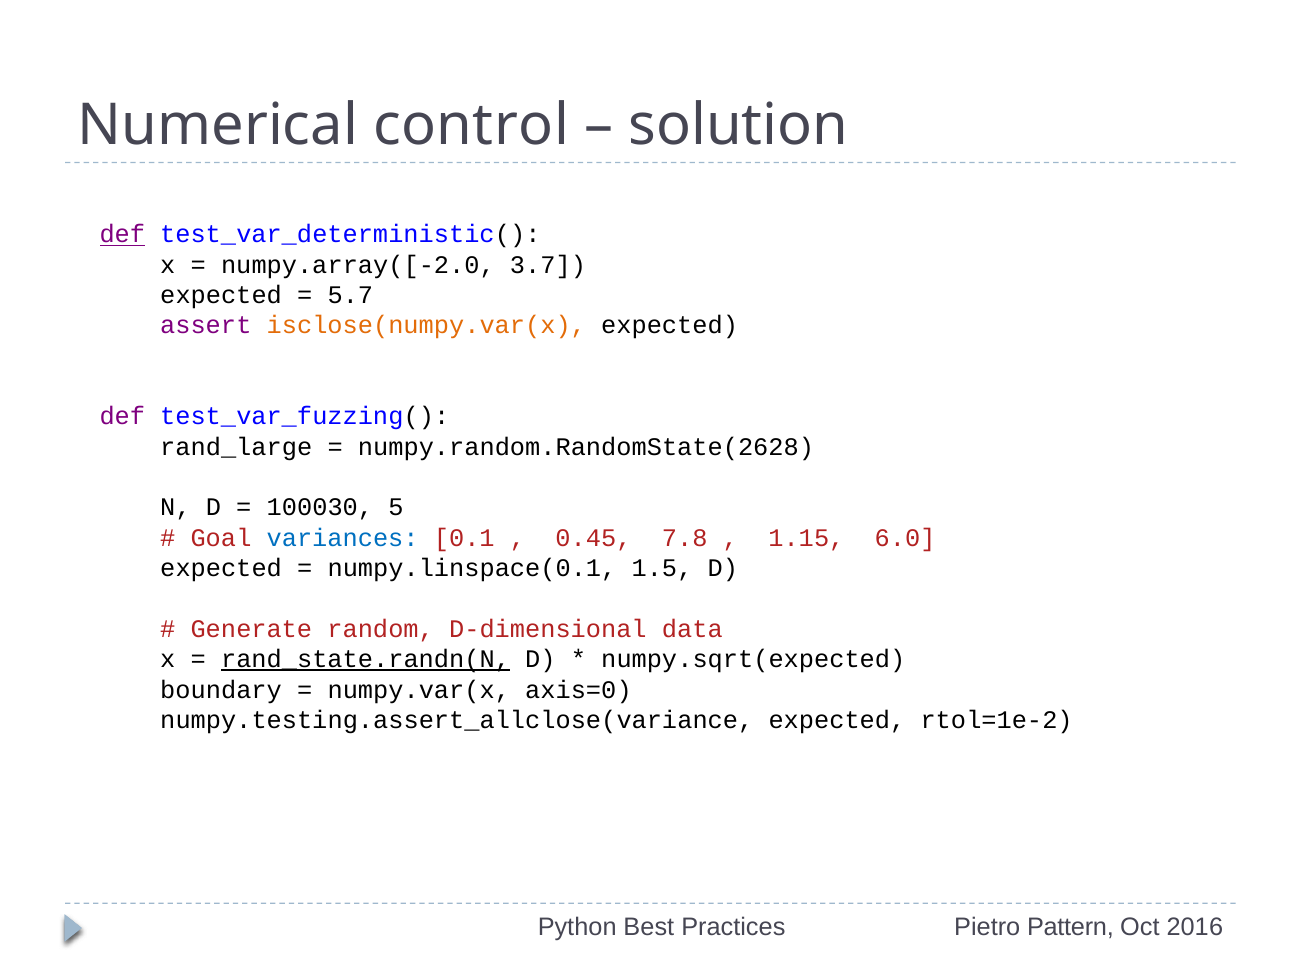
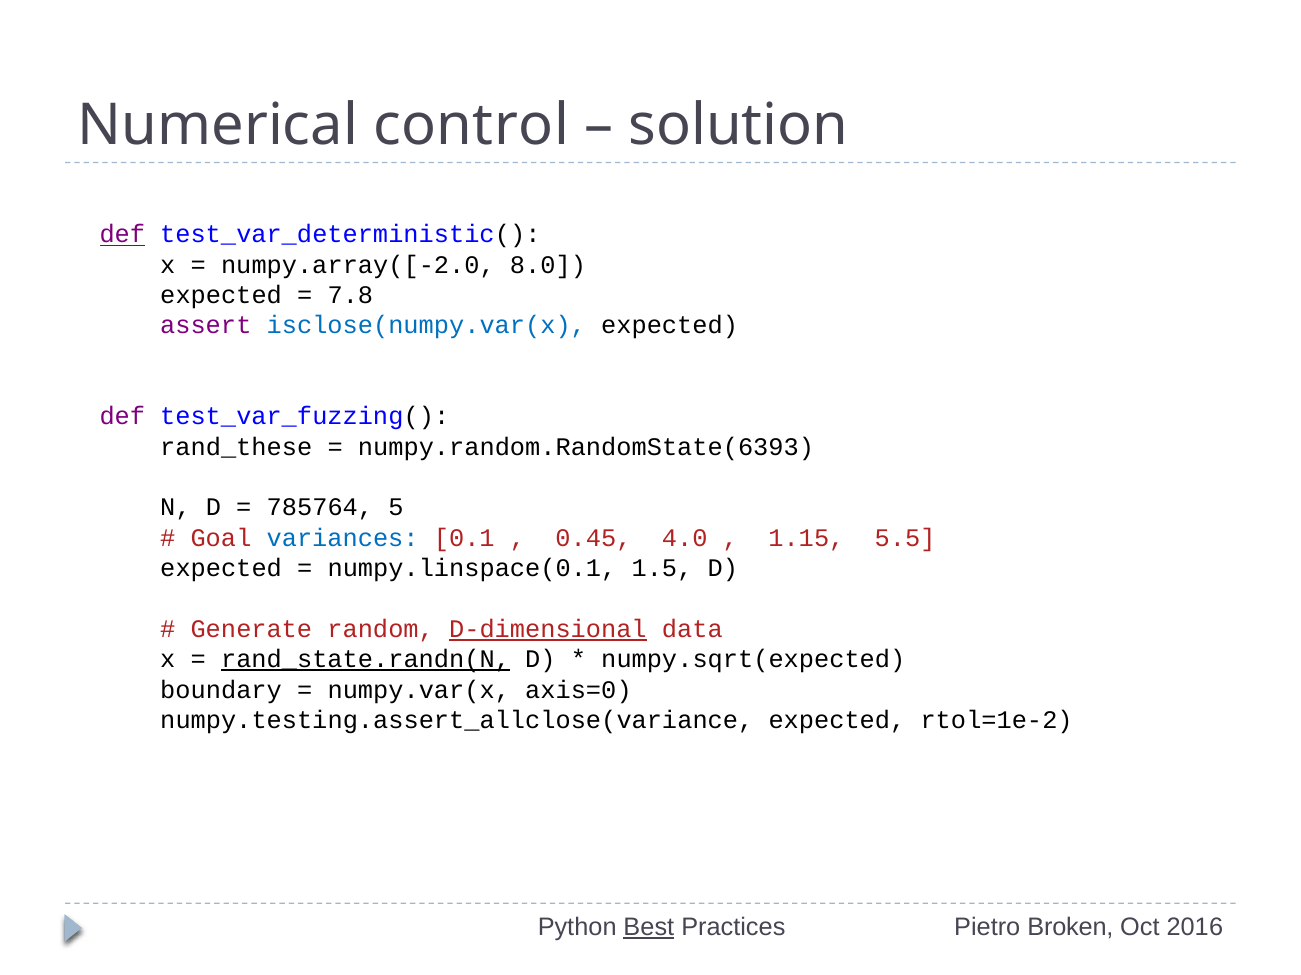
3.7: 3.7 -> 8.0 (548, 265)
5.7: 5.7 -> 7.8 (350, 295)
isclose(numpy.var(x colour: orange -> blue (426, 326)
rand_large: rand_large -> rand_these (236, 447)
numpy.random.RandomState(2628: numpy.random.RandomState(2628 -> numpy.random.RandomState(6393 (586, 447)
100030: 100030 -> 785764 (320, 508)
7.8: 7.8 -> 4.0 (685, 538)
6.0: 6.0 -> 5.5 (905, 538)
D-dimensional underline: none -> present (548, 629)
Best underline: none -> present (649, 928)
Pattern: Pattern -> Broken (1070, 928)
